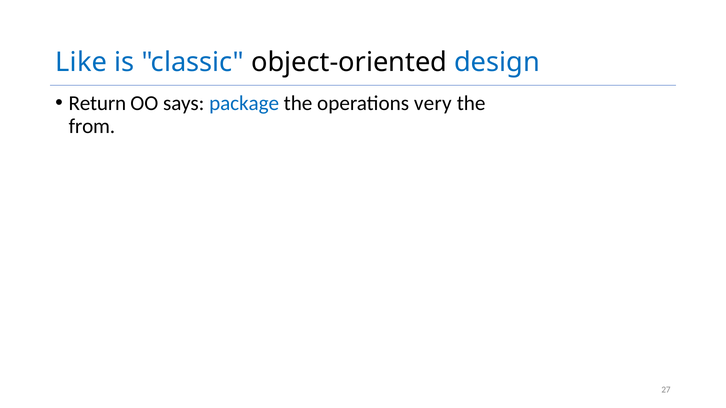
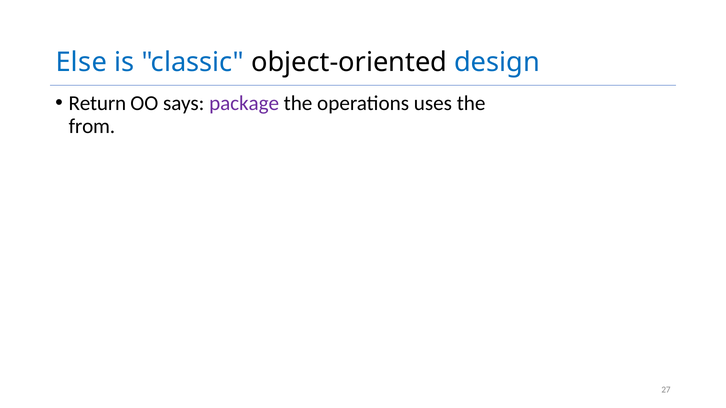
Like: Like -> Else (81, 62)
package colour: blue -> purple (244, 103)
very: very -> uses (433, 103)
